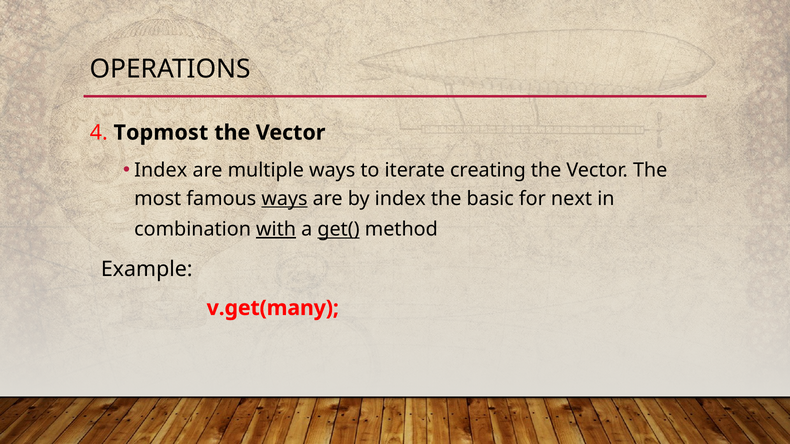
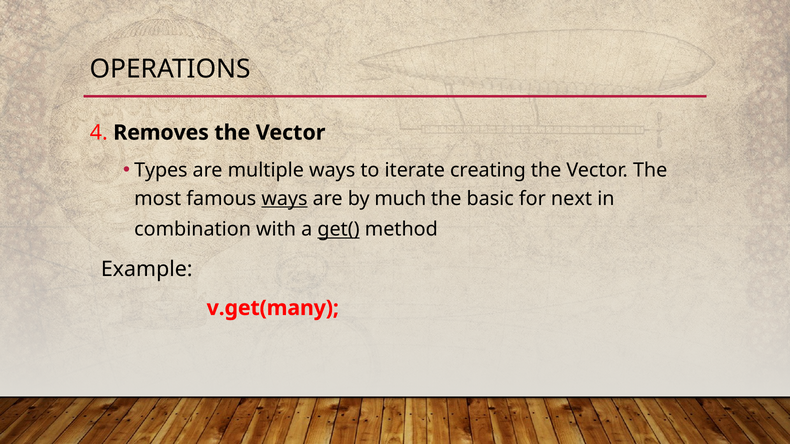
Topmost: Topmost -> Removes (161, 133)
Index: Index -> Types (161, 170)
by index: index -> much (400, 199)
with underline: present -> none (276, 229)
